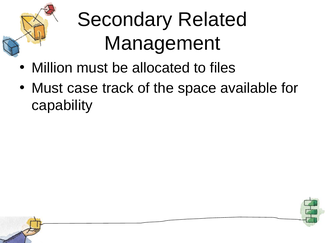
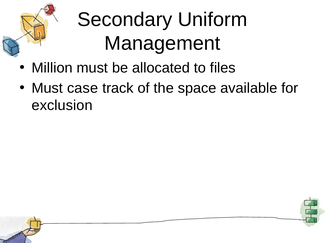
Related: Related -> Uniform (213, 20)
capability: capability -> exclusion (62, 106)
